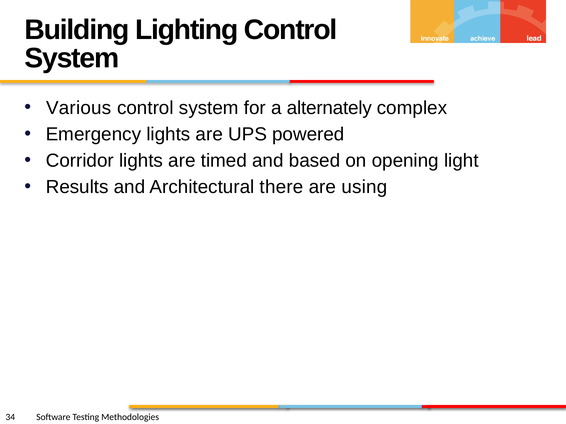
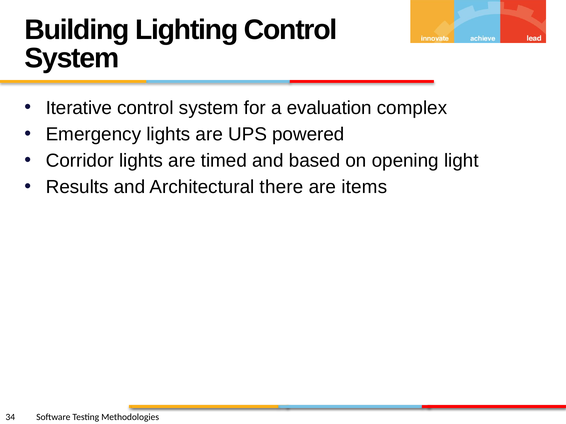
Various: Various -> Iterative (79, 108)
alternately: alternately -> evaluation (329, 108)
using: using -> items (364, 187)
